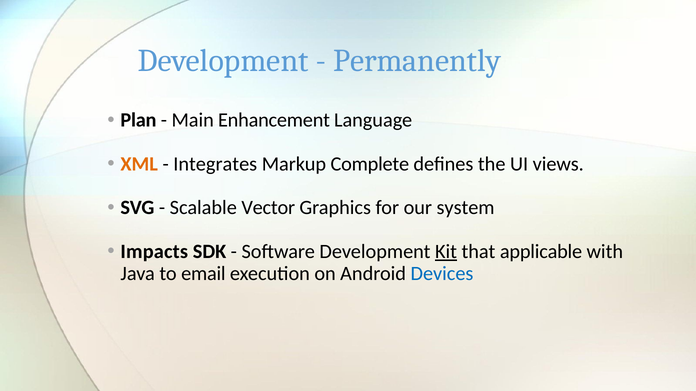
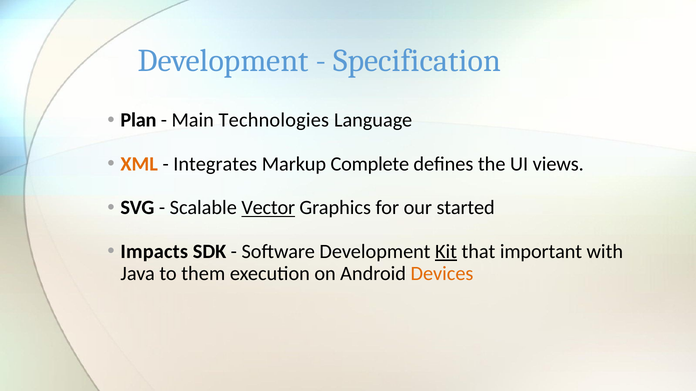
Permanently: Permanently -> Specification (417, 61)
Enhancement: Enhancement -> Technologies (274, 120)
Vector underline: none -> present (268, 208)
system: system -> started (466, 208)
applicable: applicable -> important (541, 252)
email: email -> them (203, 274)
Devices colour: blue -> orange (442, 274)
